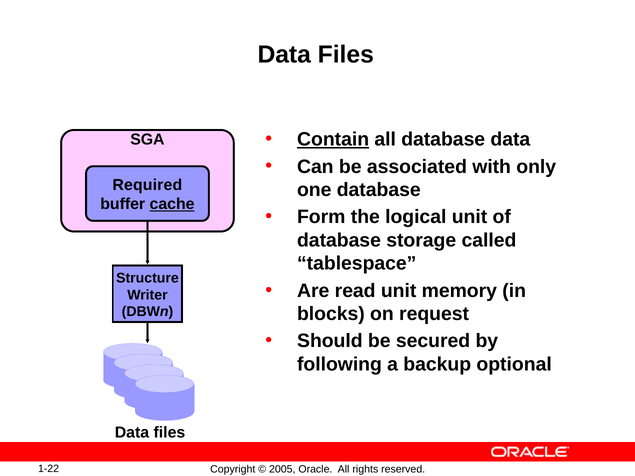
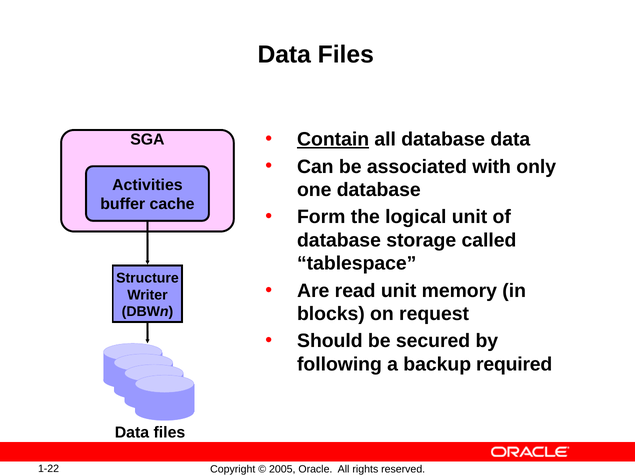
Required: Required -> Activities (147, 185)
cache underline: present -> none (172, 204)
optional: optional -> required (514, 365)
